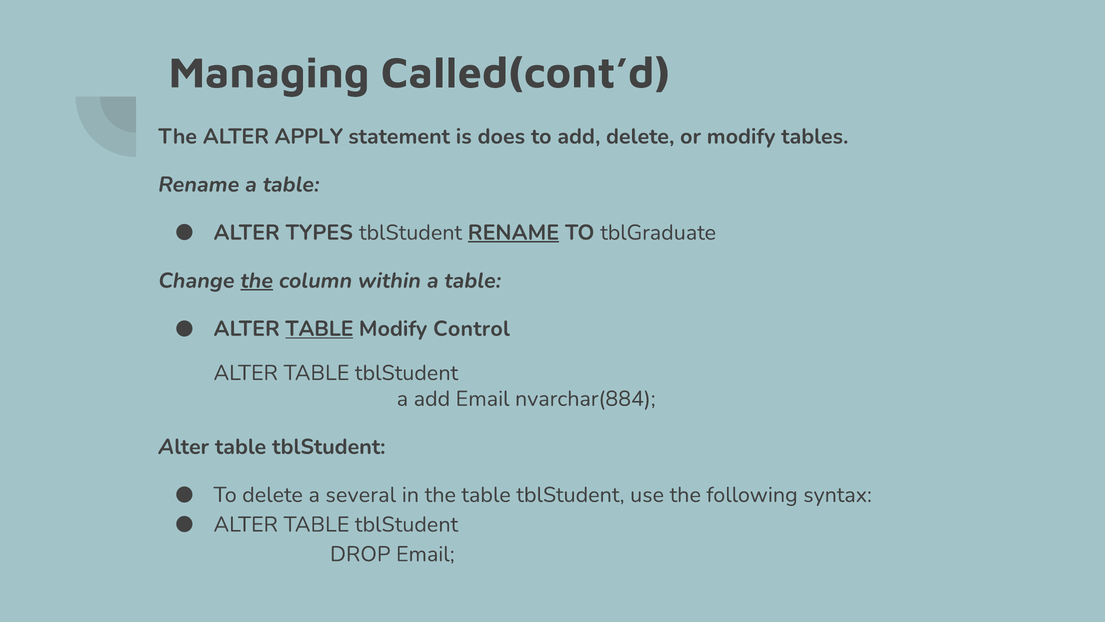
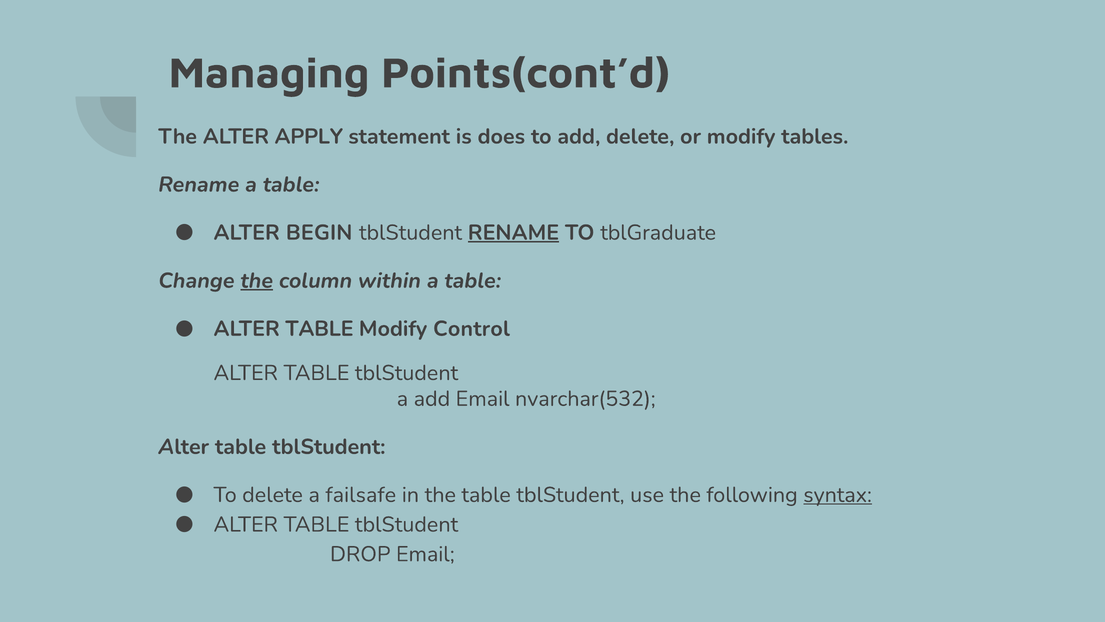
Called(cont’d: Called(cont’d -> Points(cont’d (526, 73)
TYPES: TYPES -> BEGIN (319, 232)
TABLE underline: present -> none (319, 328)
nvarchar(884: nvarchar(884 -> nvarchar(532 (585, 398)
several: several -> failsafe (361, 495)
syntax underline: none -> present (838, 495)
